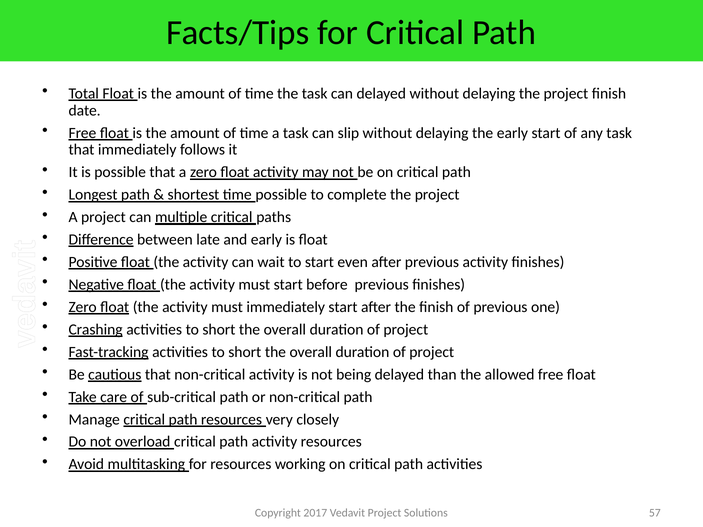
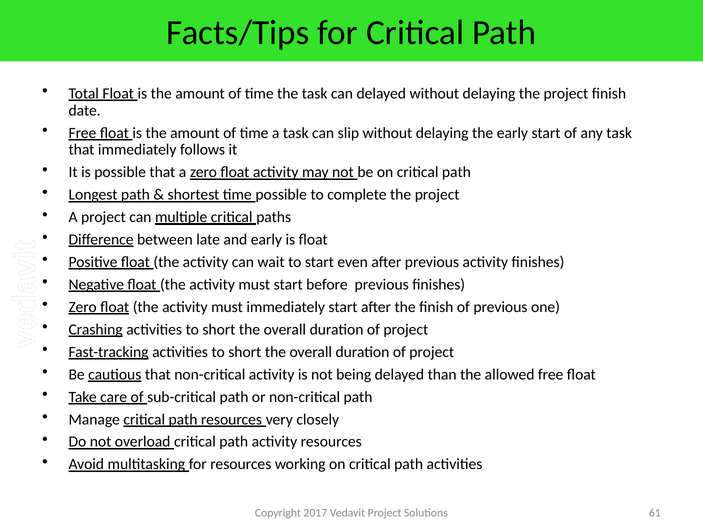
57: 57 -> 61 (655, 513)
